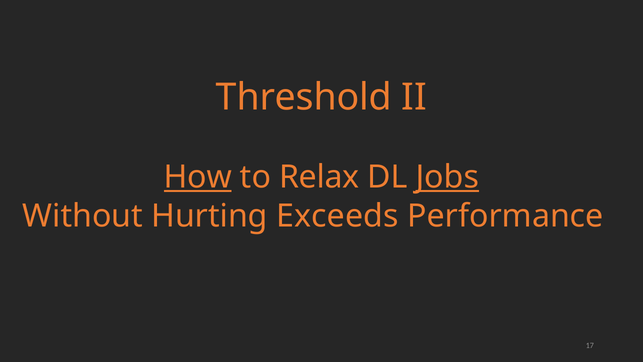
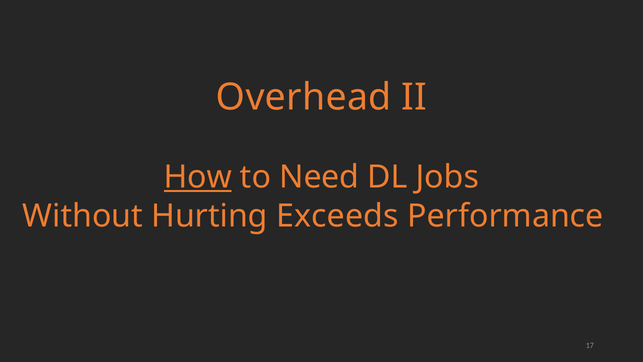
Threshold: Threshold -> Overhead (304, 97)
Relax: Relax -> Need (319, 177)
Jobs underline: present -> none (447, 177)
